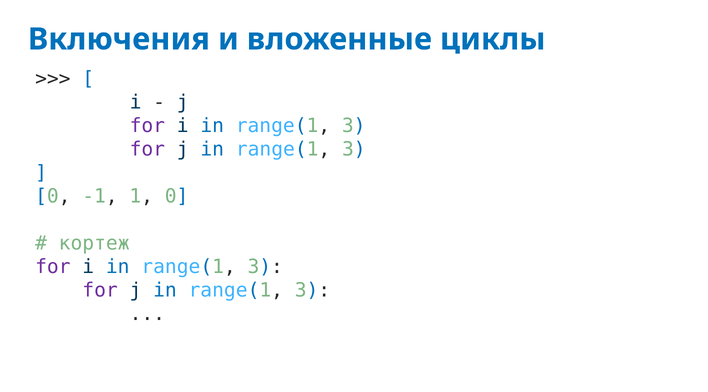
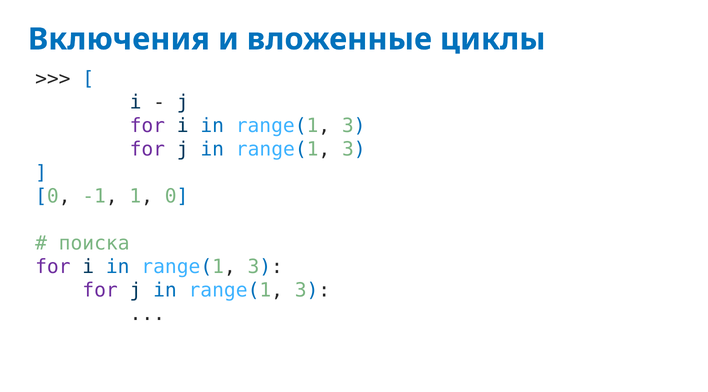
кортеж: кортеж -> поиска (94, 244)
